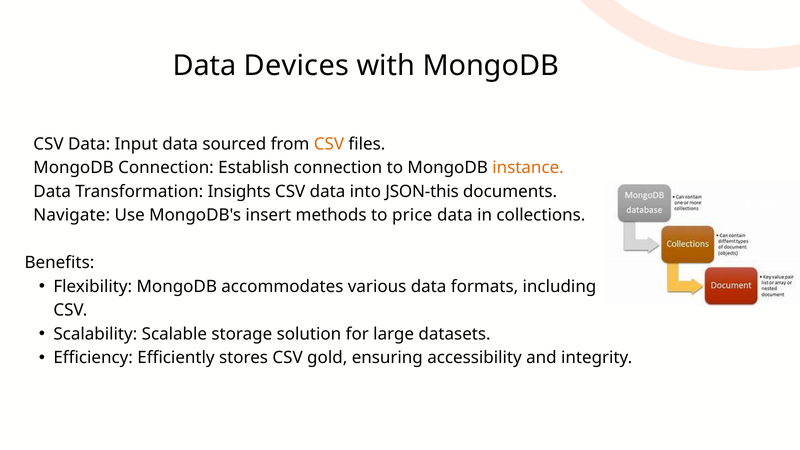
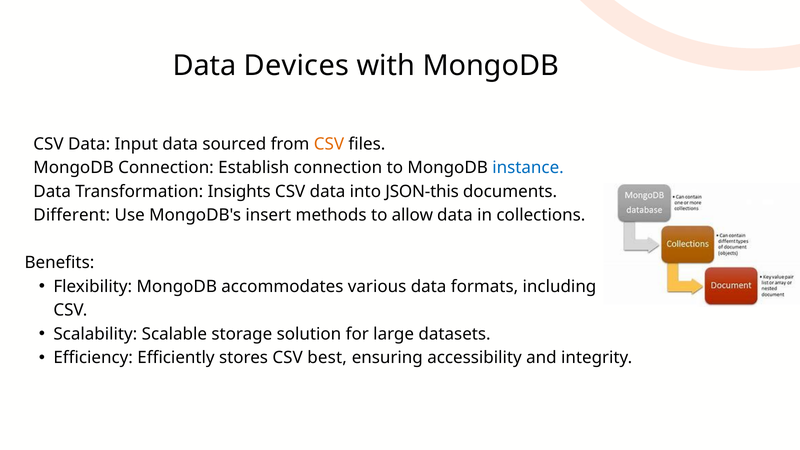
instance colour: orange -> blue (528, 168)
Navigate: Navigate -> Different (72, 215)
price: price -> allow (412, 215)
gold: gold -> best (327, 358)
